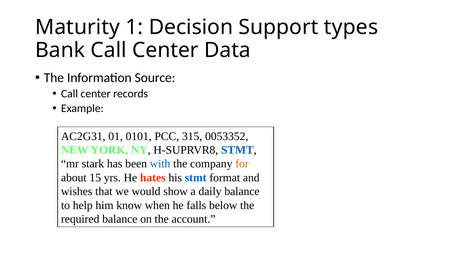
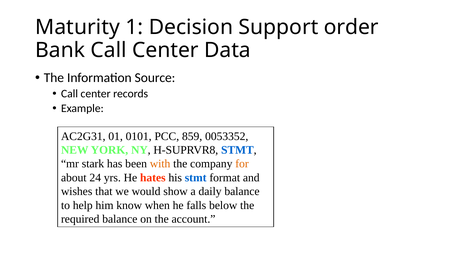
types: types -> order (351, 27)
315: 315 -> 859 (192, 136)
with colour: blue -> orange (160, 164)
15: 15 -> 24 (95, 178)
